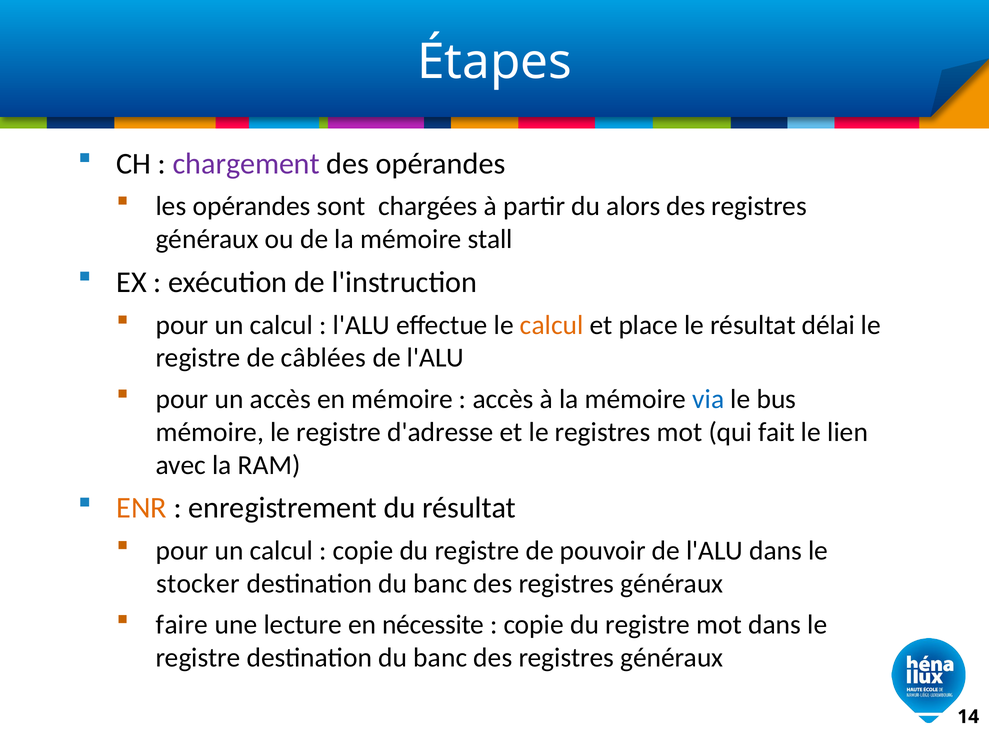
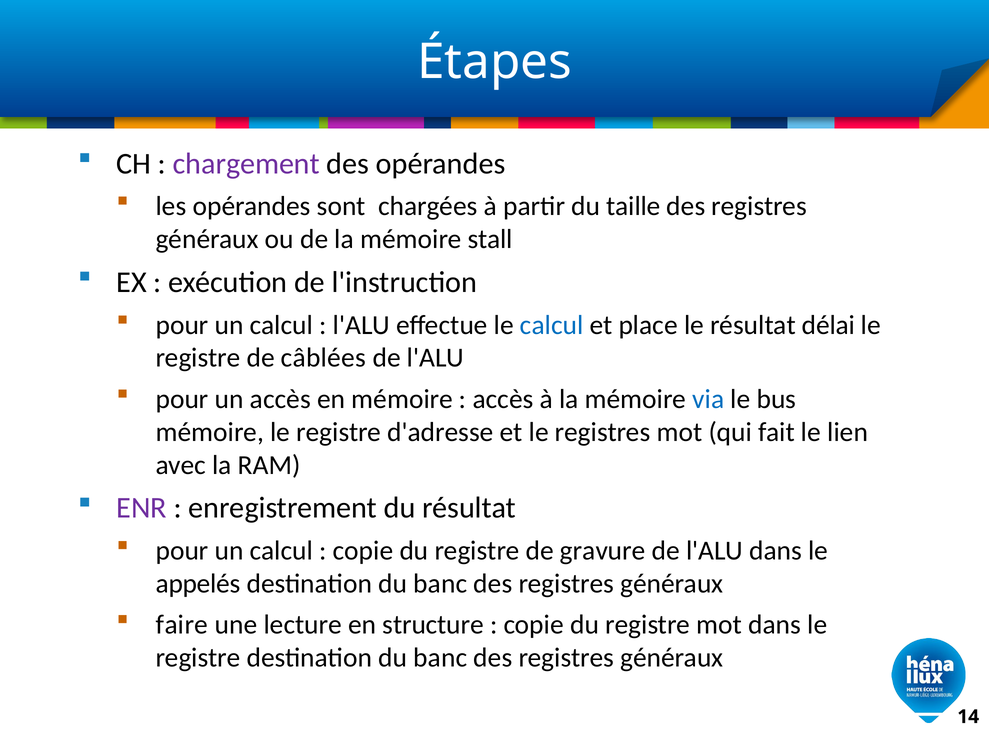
alors: alors -> taille (633, 207)
calcul colour: orange -> blue (552, 325)
ENR colour: orange -> purple (142, 509)
pouvoir: pouvoir -> gravure (603, 551)
stocker: stocker -> appelés (198, 584)
nécessite: nécessite -> structure (433, 625)
